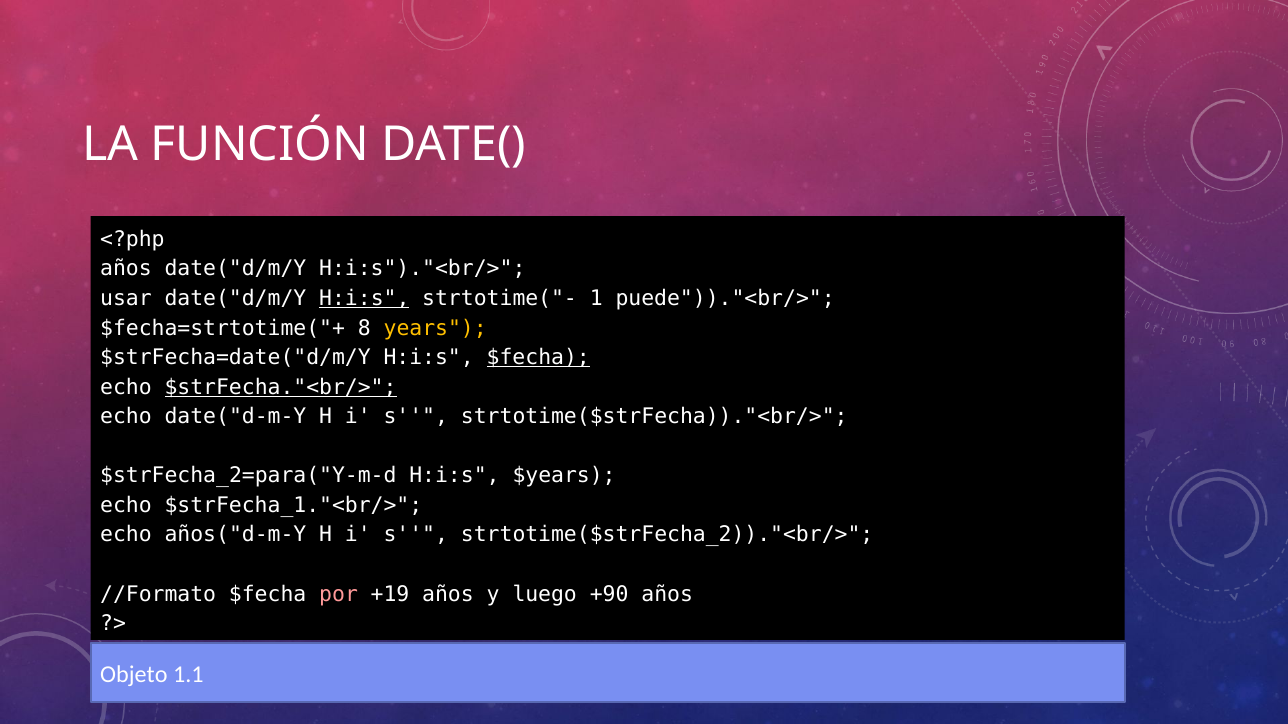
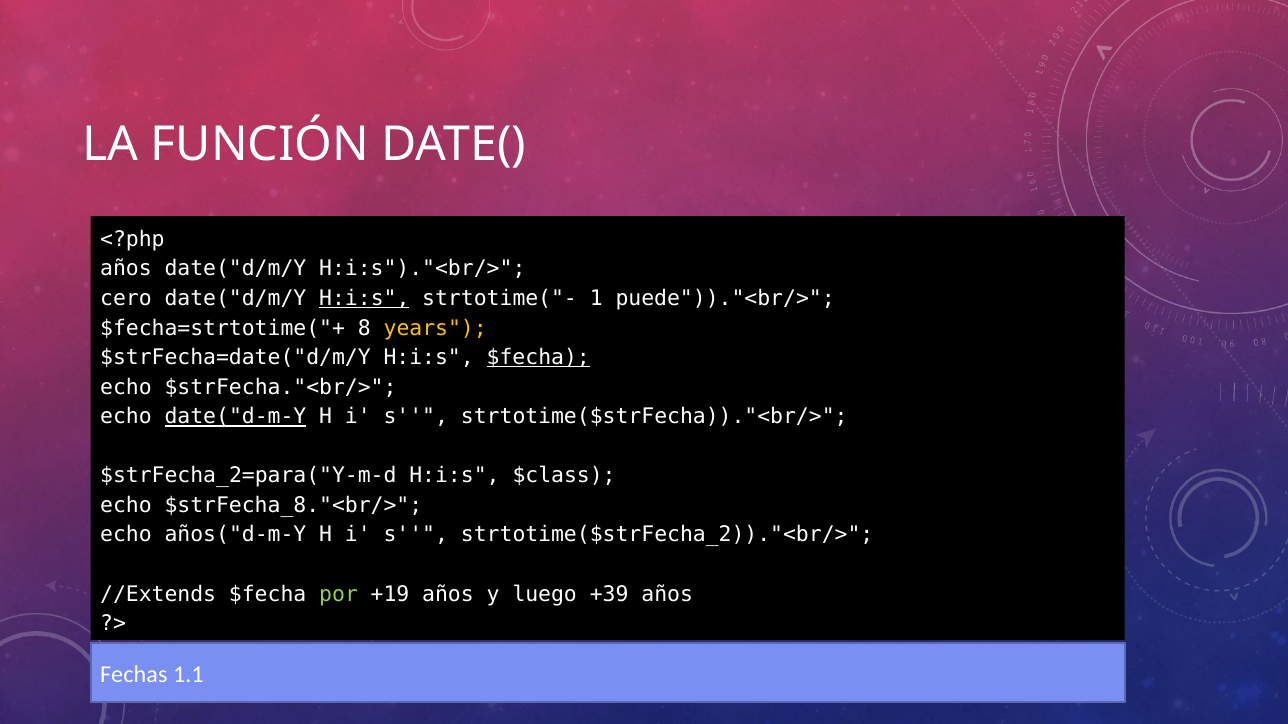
usar: usar -> cero (126, 299)
$strFecha."<br/> underline: present -> none (281, 387)
date("d-m-Y underline: none -> present (235, 417)
$years: $years -> $class (564, 476)
$strFecha_1."<br/>: $strFecha_1."<br/> -> $strFecha_8."<br/> (293, 506)
//Formato: //Formato -> //Extends (158, 594)
por colour: pink -> light green (339, 594)
+90: +90 -> +39 (609, 594)
Objeto: Objeto -> Fechas (134, 675)
